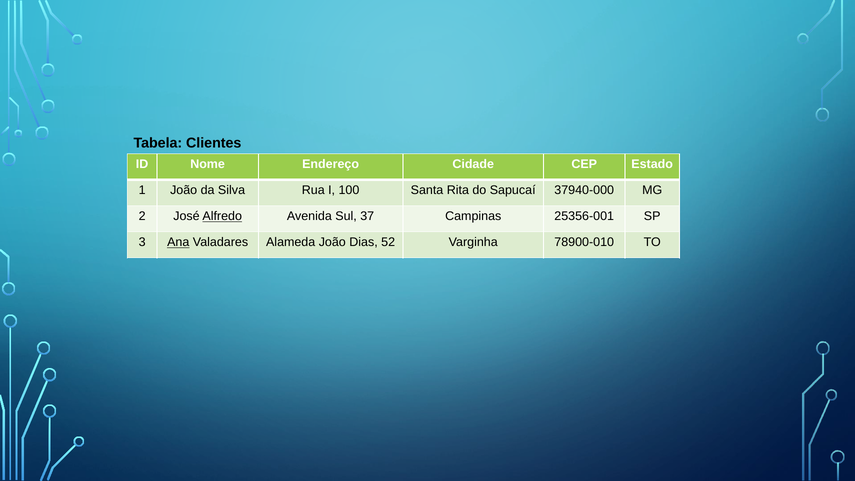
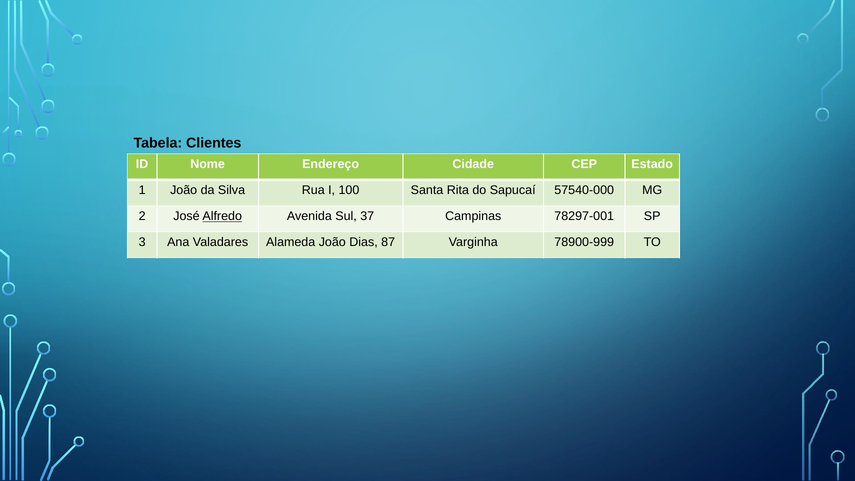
37940-000: 37940-000 -> 57540-000 (584, 190)
25356-001: 25356-001 -> 78297-001 (584, 216)
Ana underline: present -> none (178, 242)
52: 52 -> 87 (388, 242)
78900-010: 78900-010 -> 78900-999 (584, 242)
